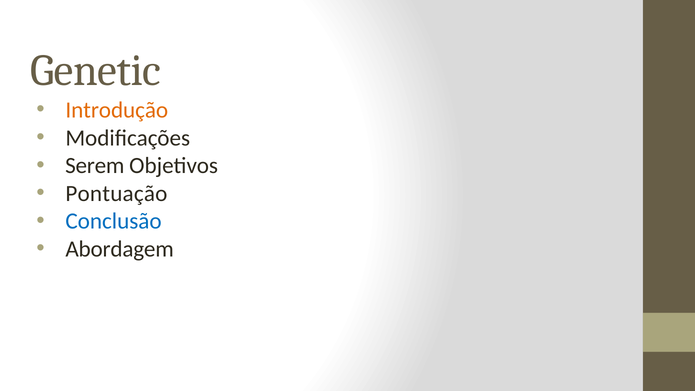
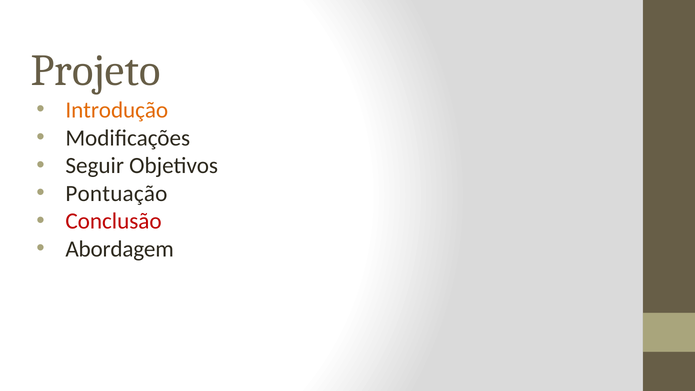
Genetic: Genetic -> Projeto (96, 71)
Serem: Serem -> Seguir (95, 166)
Conclusão colour: blue -> red (114, 221)
